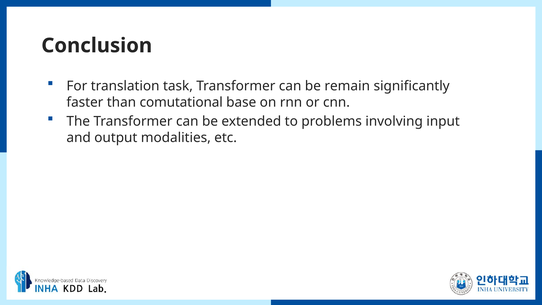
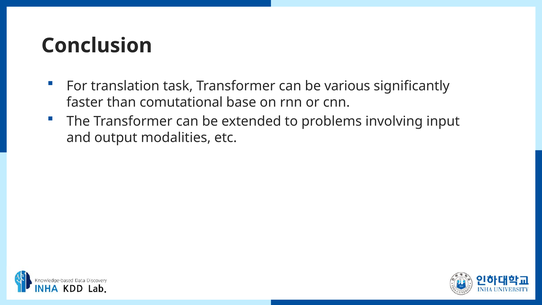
remain: remain -> various (347, 86)
